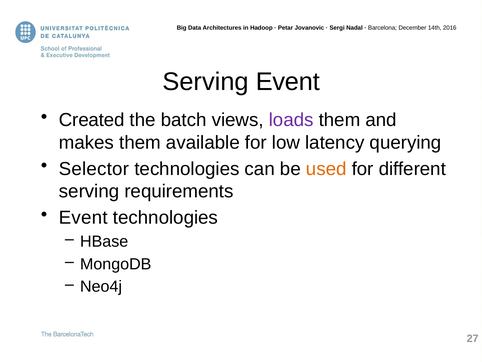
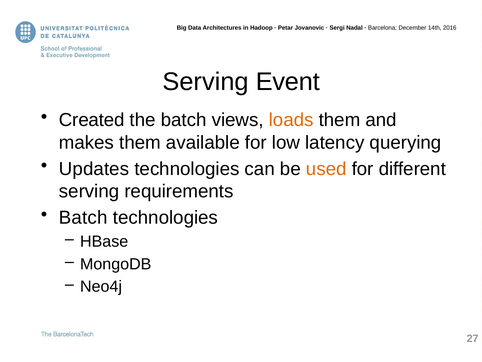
loads colour: purple -> orange (291, 120)
Selector: Selector -> Updates (94, 169)
Event: Event -> Batch (83, 217)
